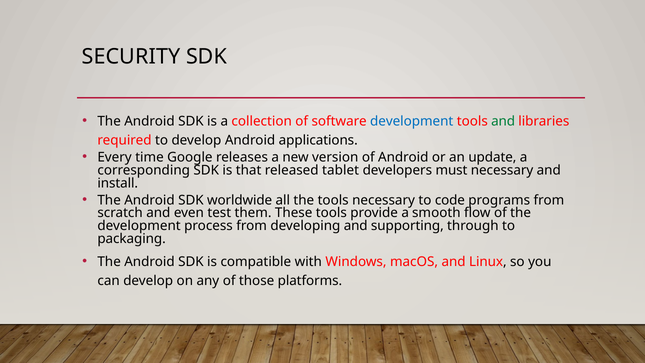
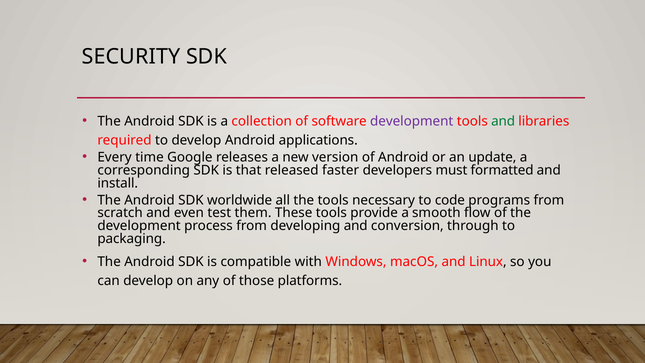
development colour: blue -> purple (412, 121)
tablet: tablet -> faster (341, 170)
must necessary: necessary -> formatted (502, 170)
supporting: supporting -> conversion (407, 226)
